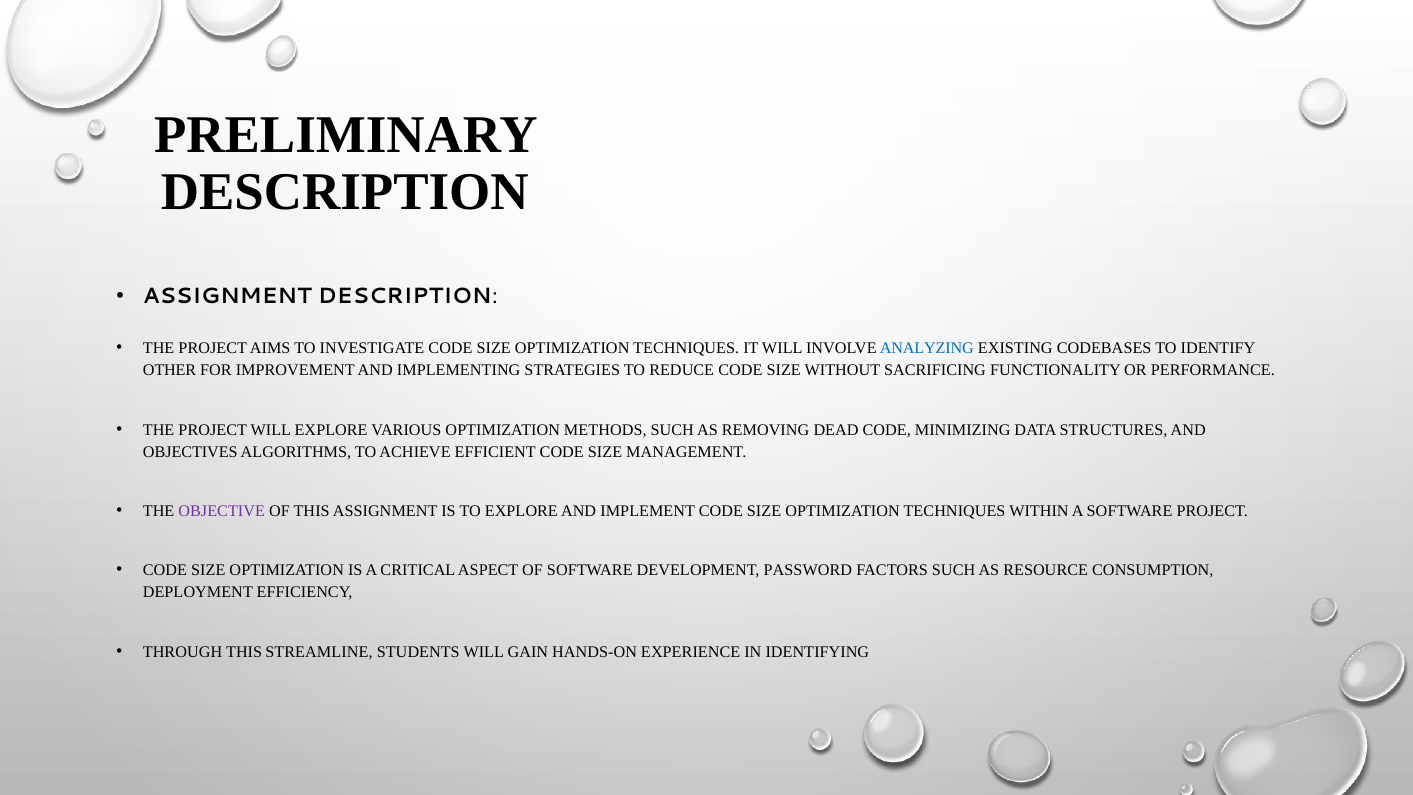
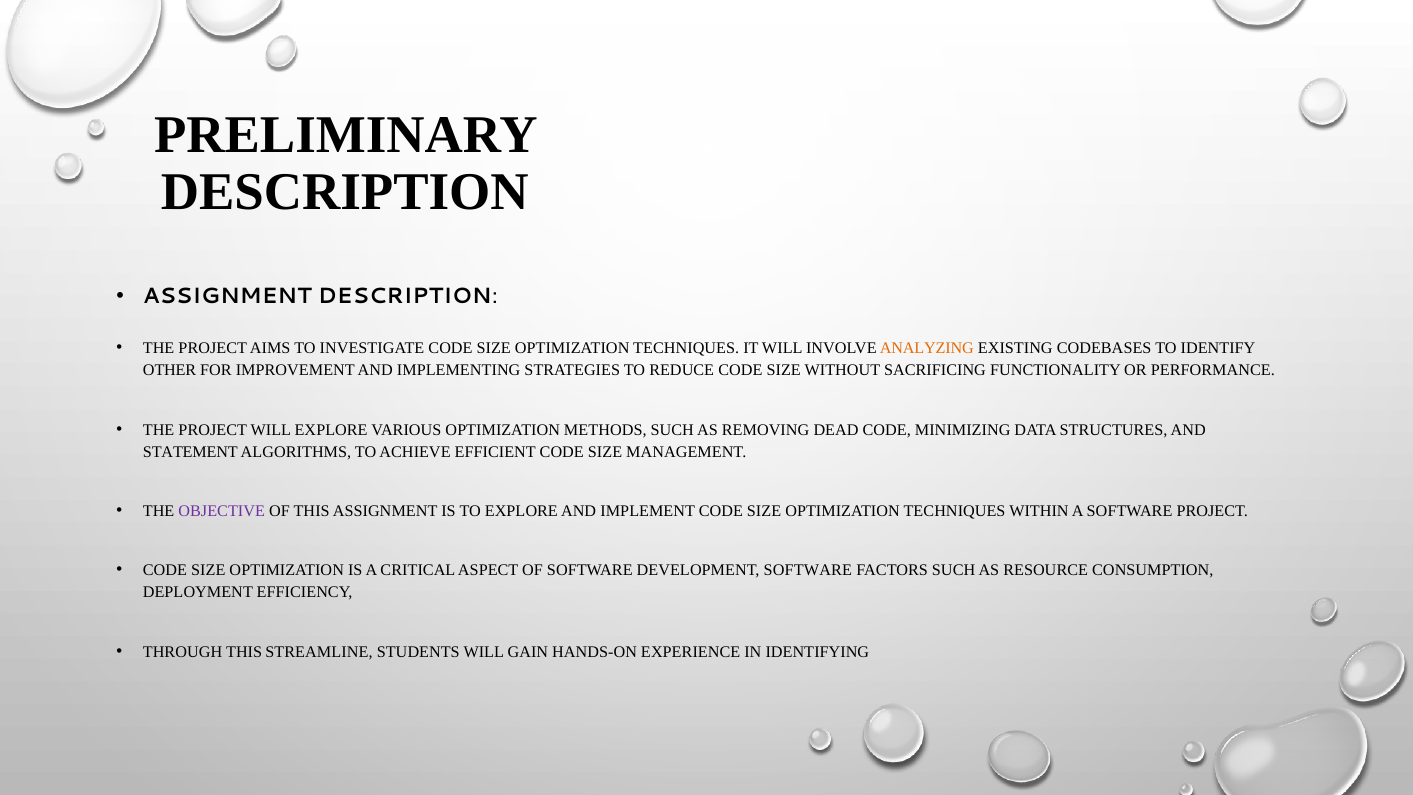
ANALYZING colour: blue -> orange (927, 348)
OBJECTIVES: OBJECTIVES -> STATEMENT (190, 452)
DEVELOPMENT PASSWORD: PASSWORD -> SOFTWARE (808, 570)
